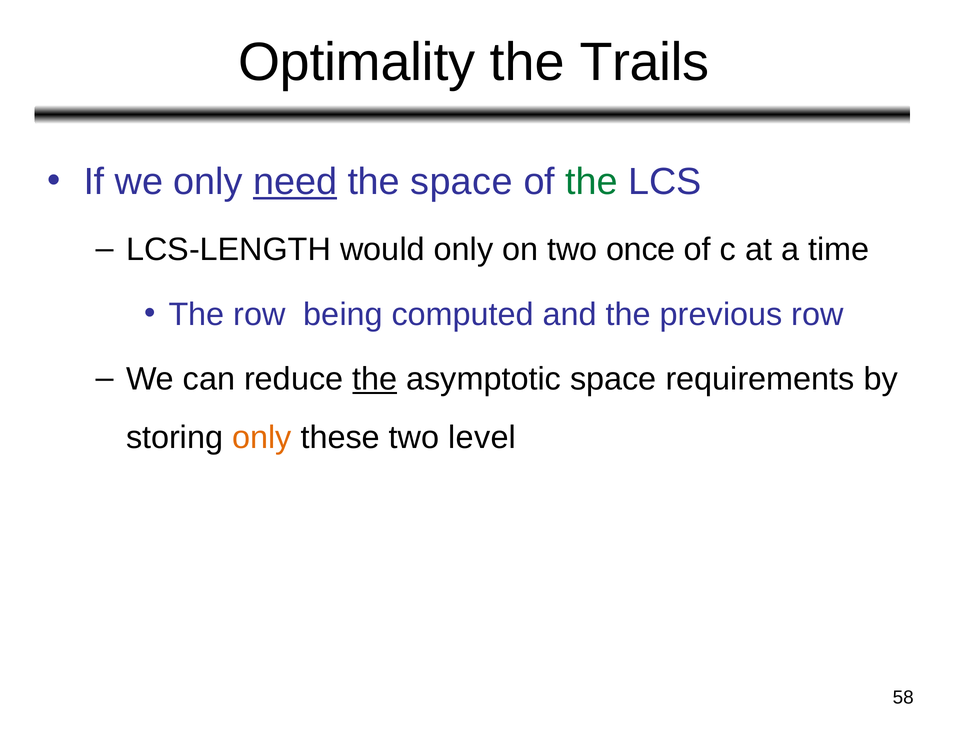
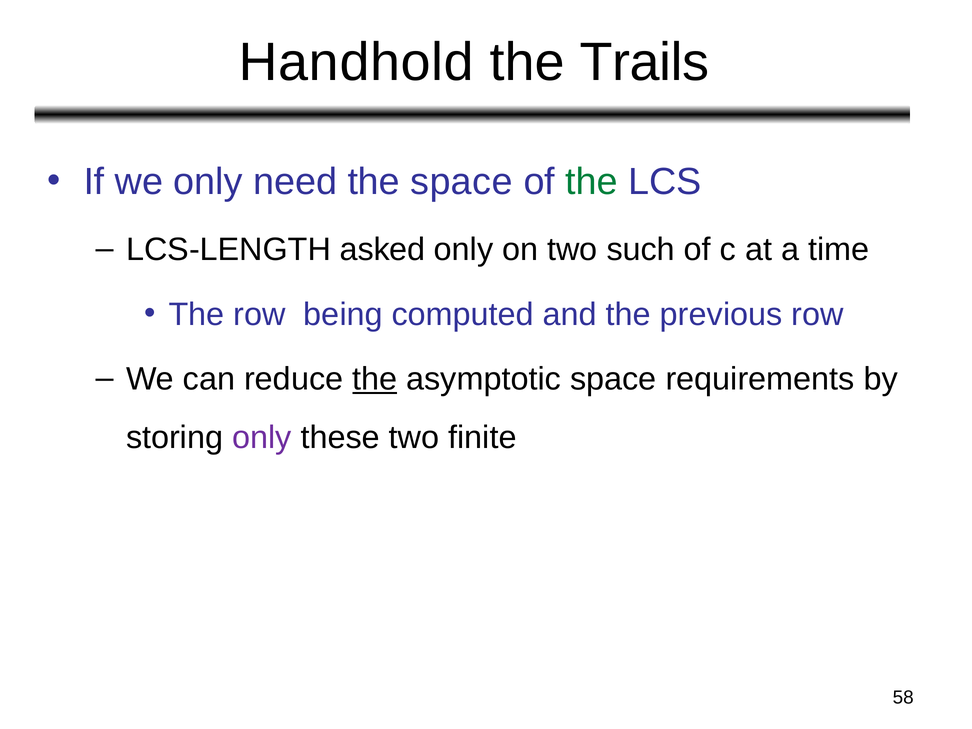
Optimality: Optimality -> Handhold (356, 63)
need underline: present -> none (295, 182)
would: would -> asked (383, 250)
once: once -> such (641, 250)
only colour: orange -> purple (262, 438)
level: level -> finite (482, 438)
